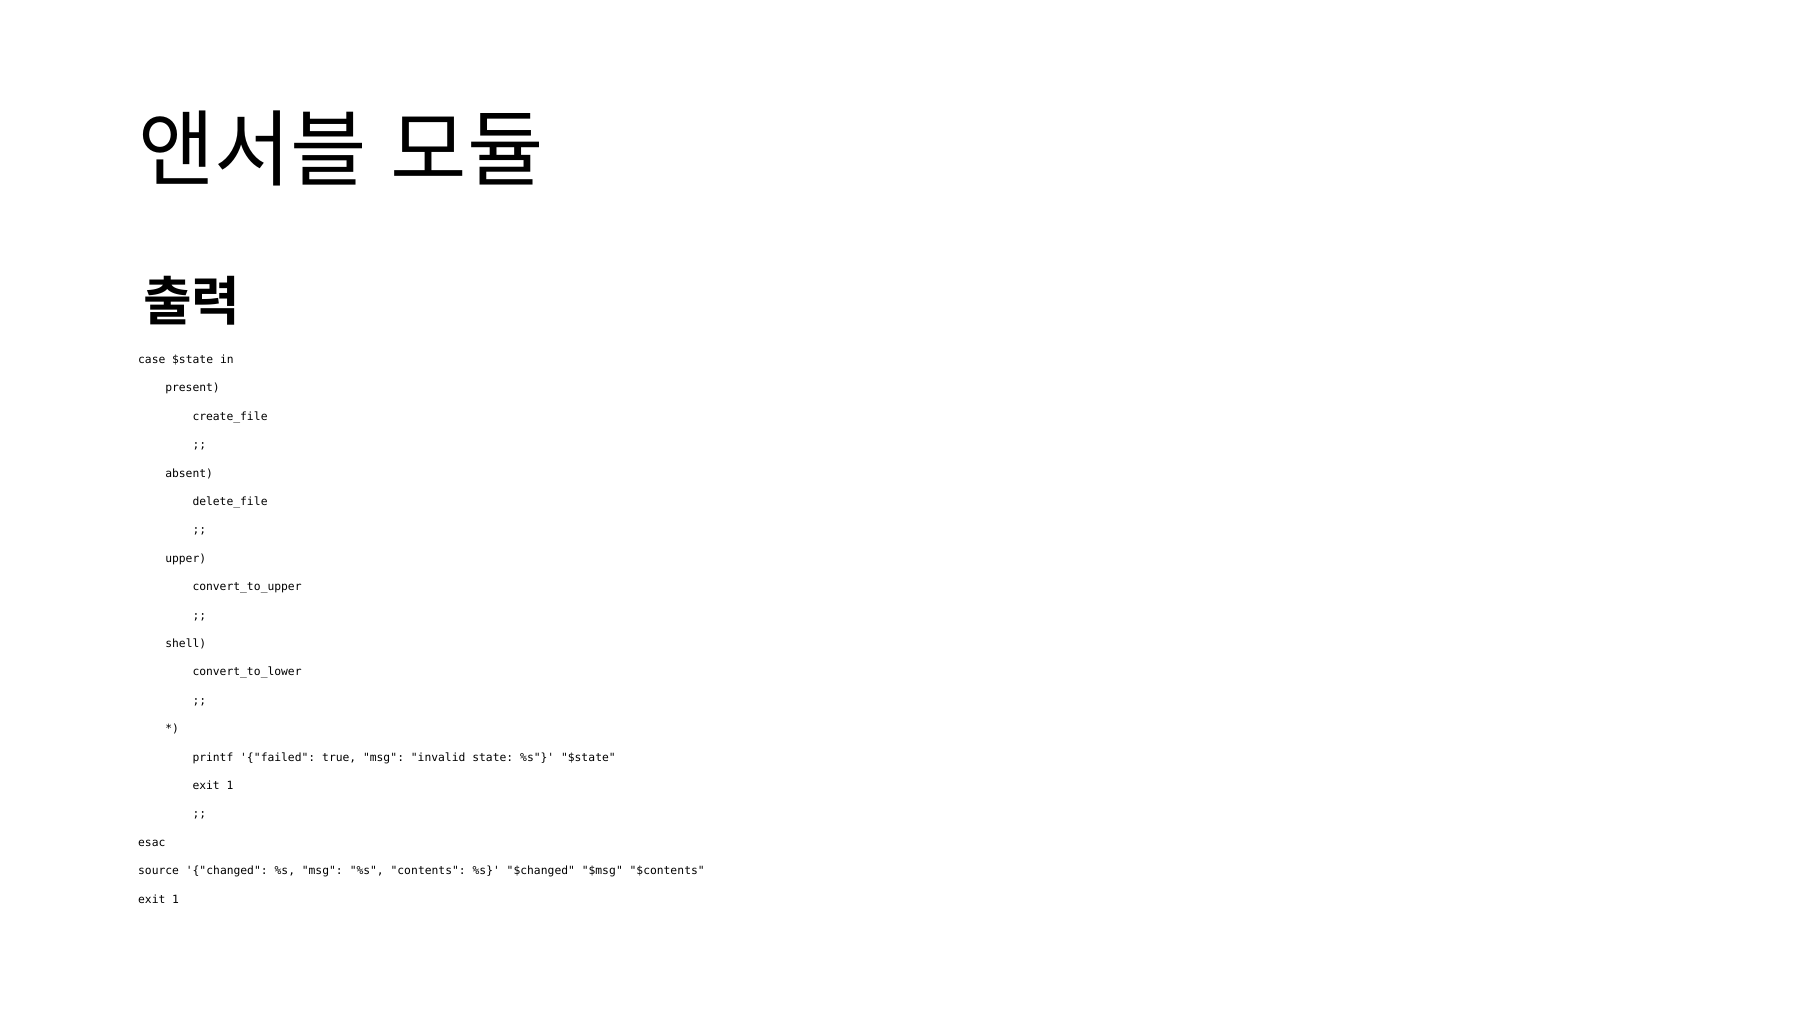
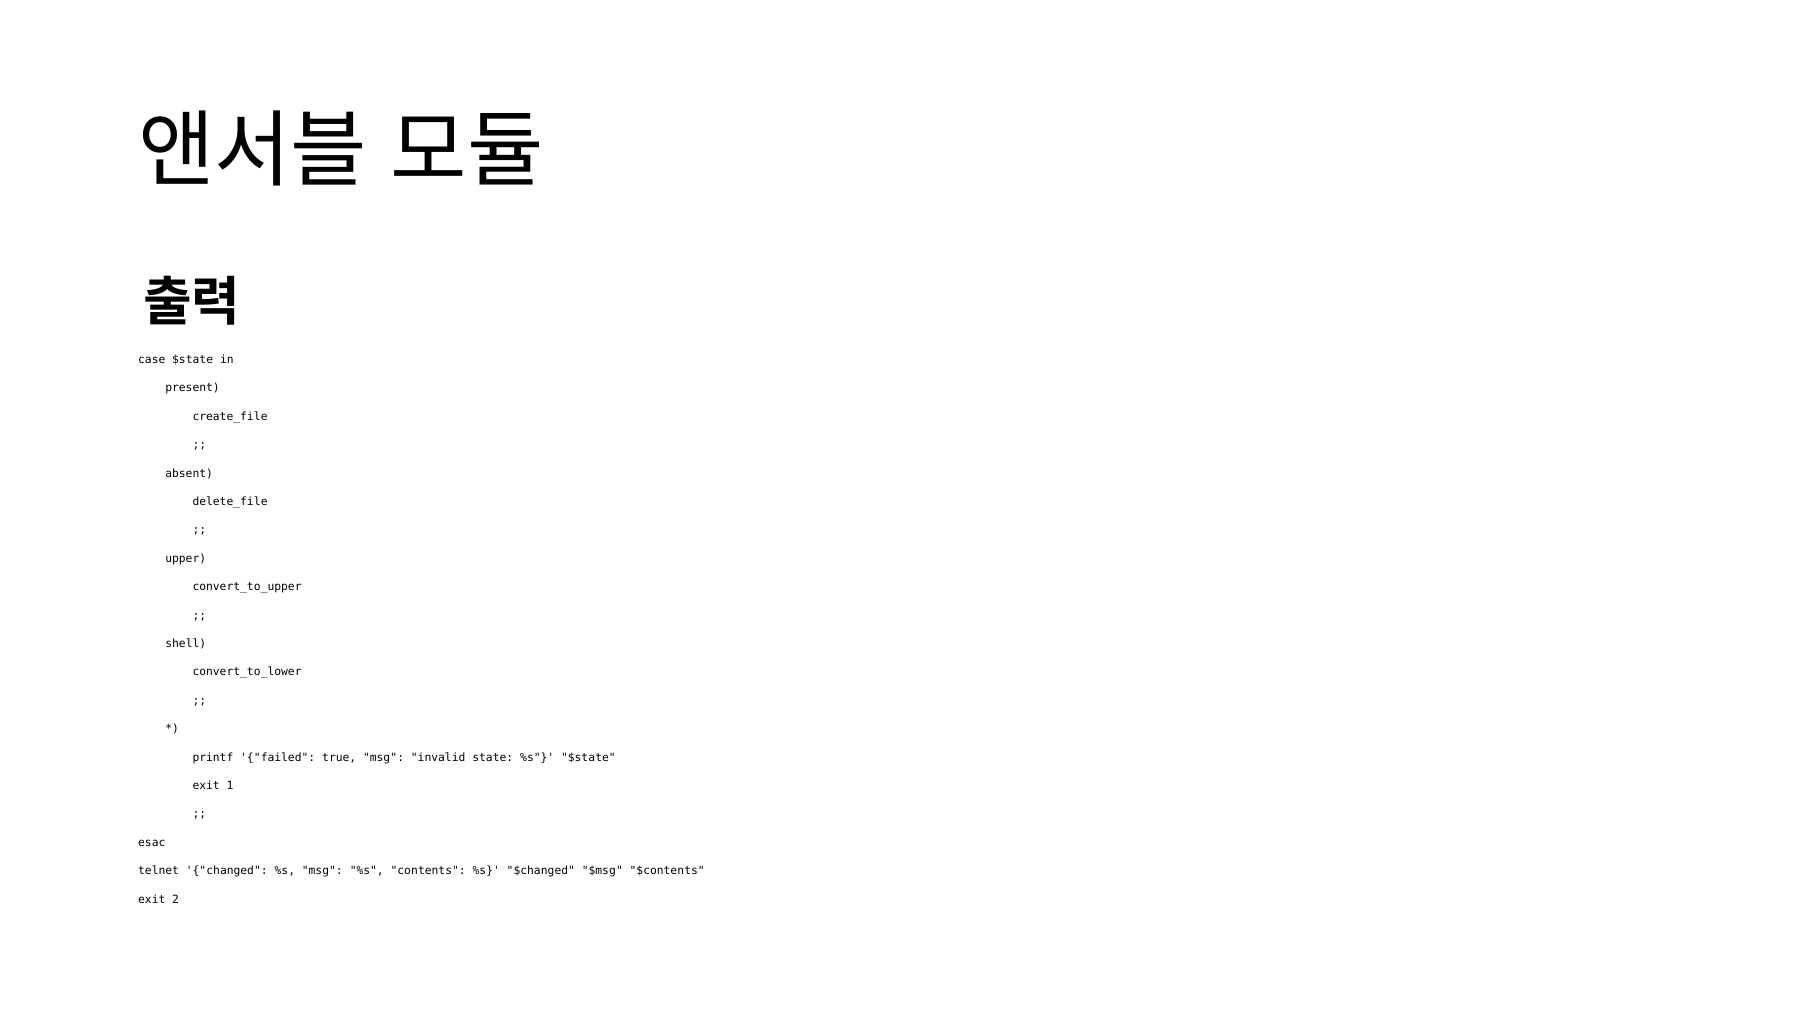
source: source -> telnet (159, 871)
1: 1 -> 2 (176, 900)
